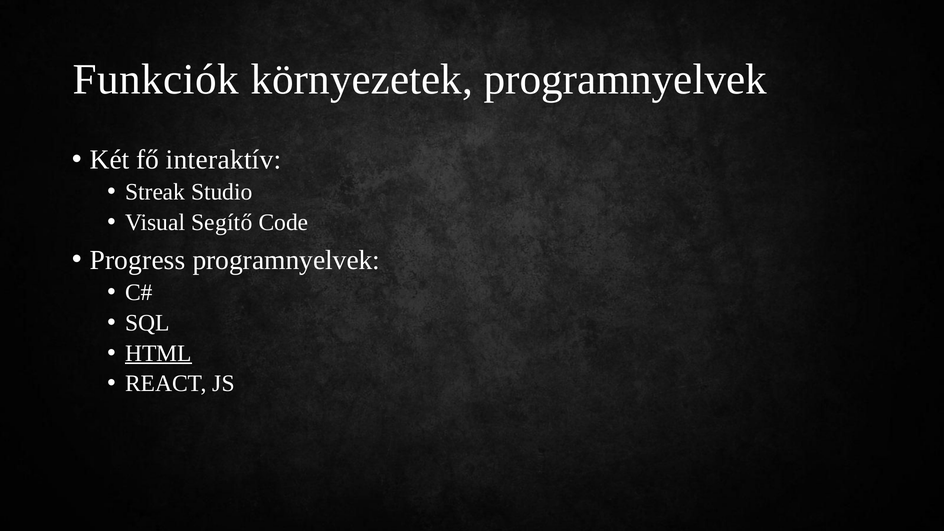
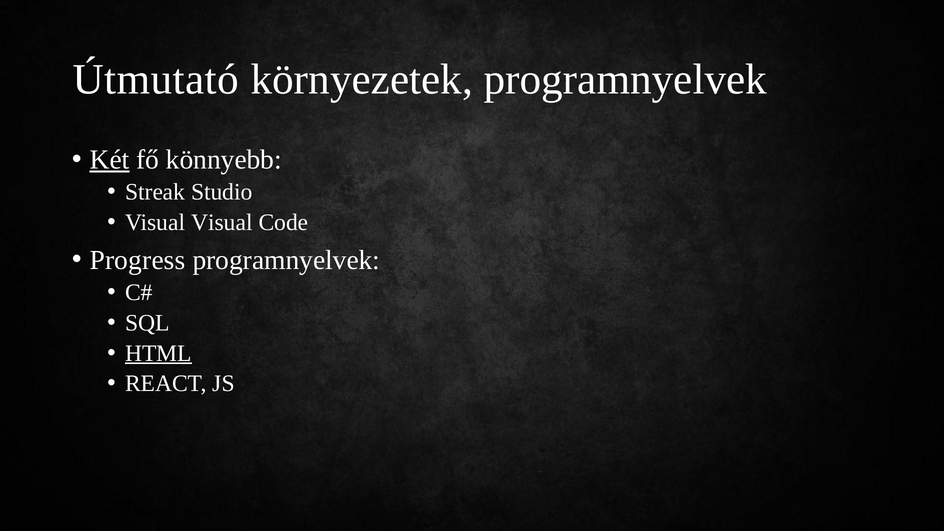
Funkciók: Funkciók -> Útmutató (156, 79)
Két underline: none -> present (109, 160)
interaktív: interaktív -> könnyebb (224, 160)
Visual Segítő: Segítő -> Visual (222, 223)
